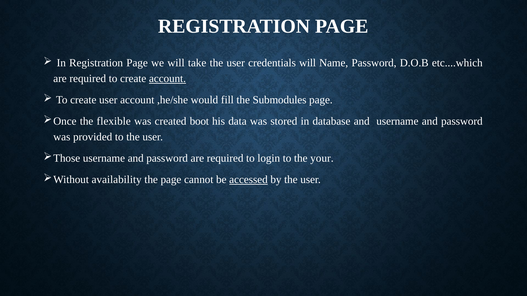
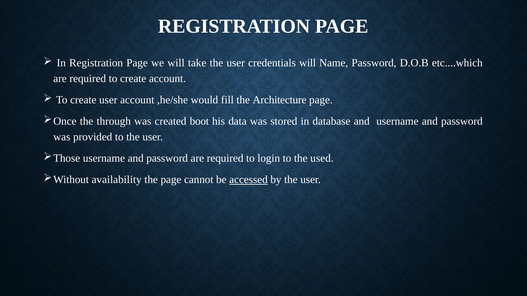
account underline: present -> none (167, 79)
Submodules: Submodules -> Architecture (280, 100)
flexible: flexible -> through (114, 121)
your: your -> used (322, 159)
